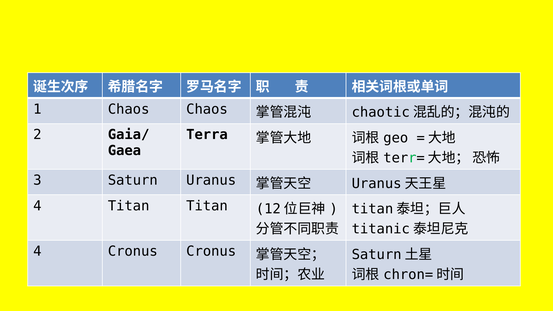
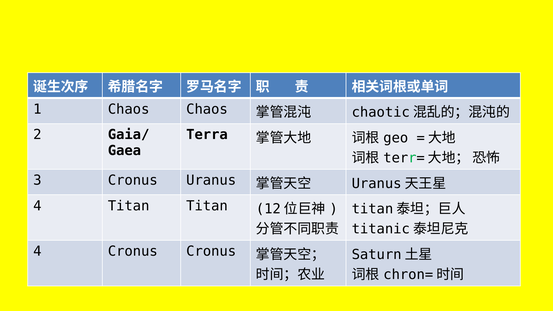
3 Saturn: Saturn -> Cronus (133, 180)
